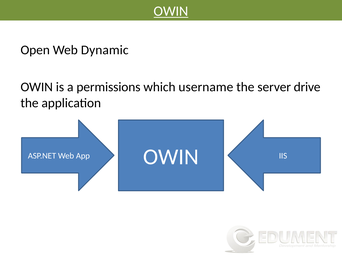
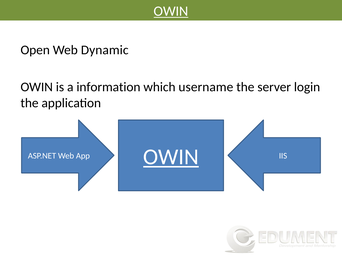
permissions: permissions -> information (108, 87)
drive: drive -> login (307, 87)
OWIN underline: none -> present (171, 157)
